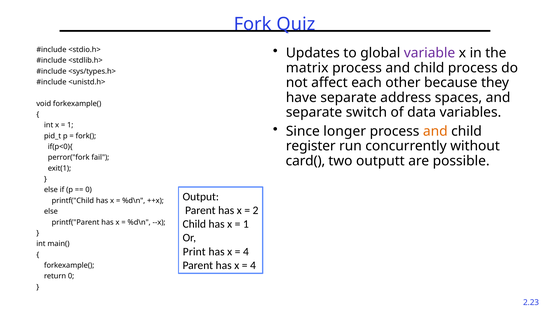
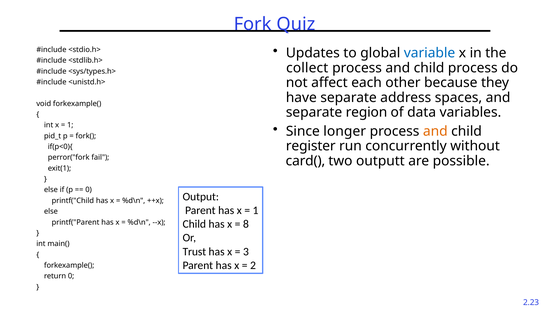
variable colour: purple -> blue (430, 53)
matrix: matrix -> collect (307, 68)
switch: switch -> region (366, 112)
2: 2 -> 1 (256, 211)
1: 1 -> 8 (246, 224)
Print: Print -> Trust (194, 252)
4: 4 -> 3 (246, 252)
4: 4 -> 2 (253, 266)
